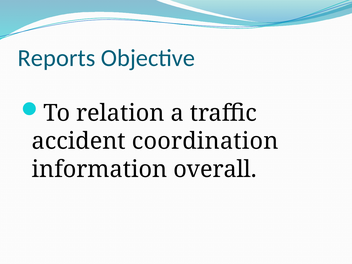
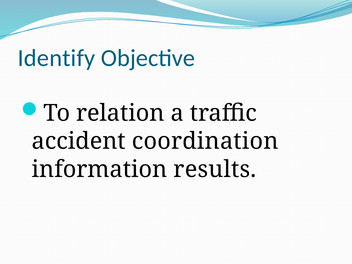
Reports: Reports -> Identify (56, 58)
overall: overall -> results (215, 169)
